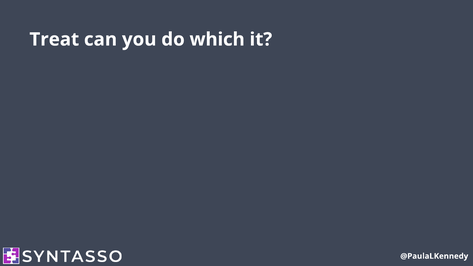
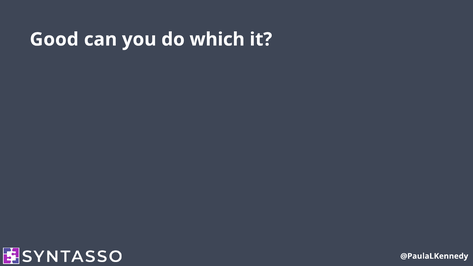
Treat: Treat -> Good (54, 39)
